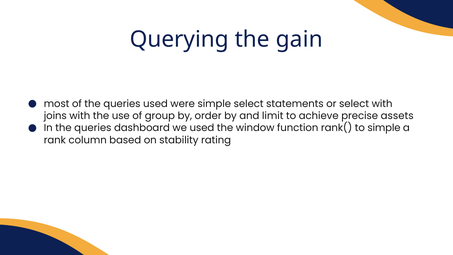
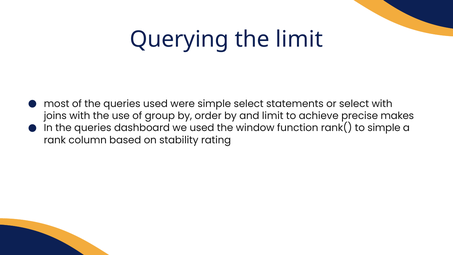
the gain: gain -> limit (299, 39)
assets: assets -> makes (397, 116)
